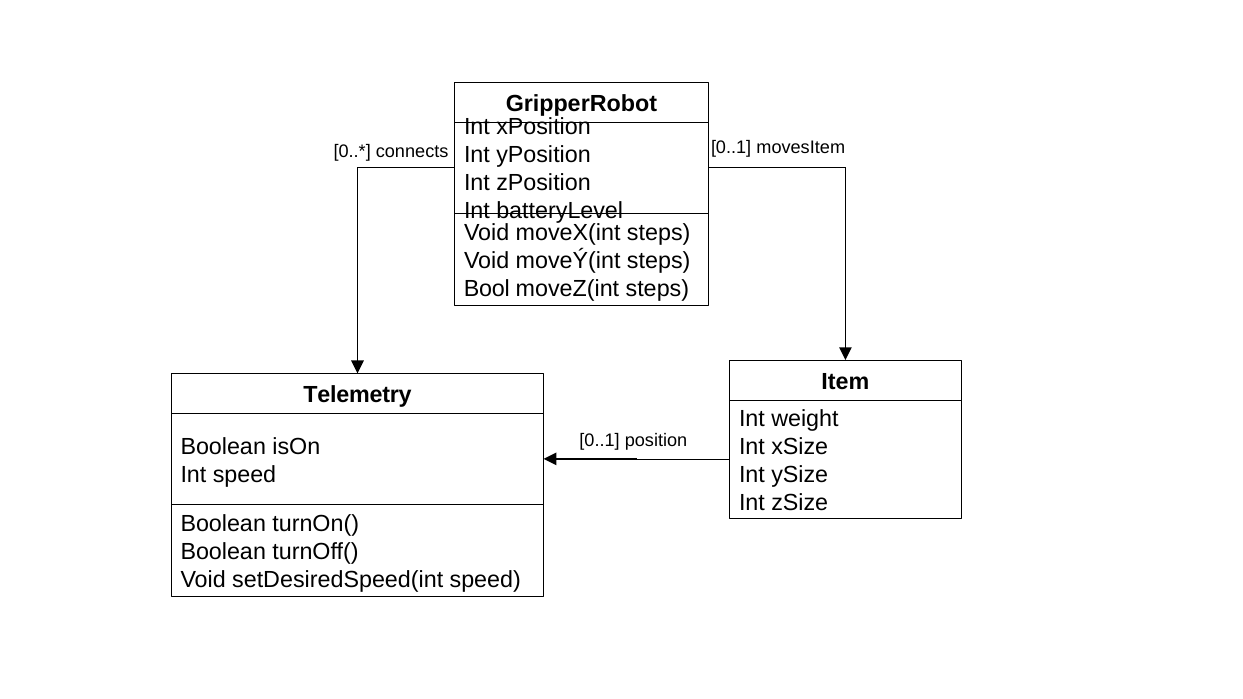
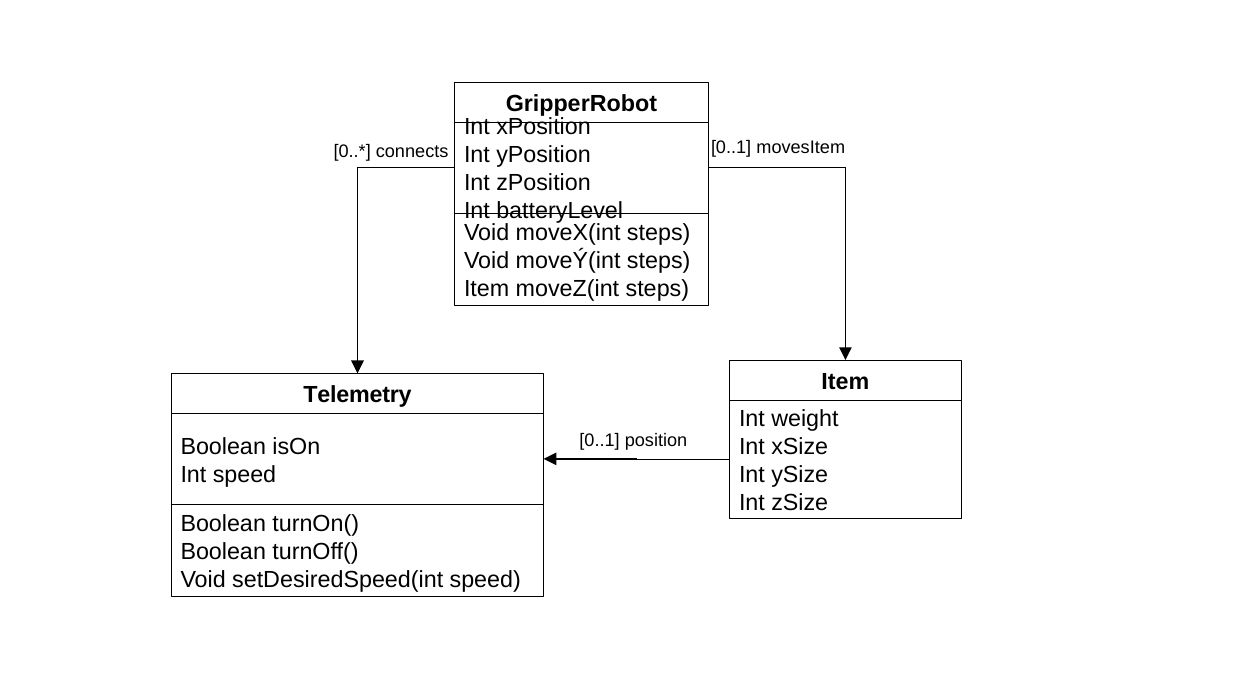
Bool: Bool -> Item (487, 289)
